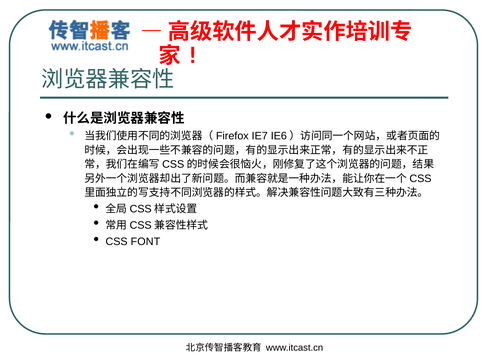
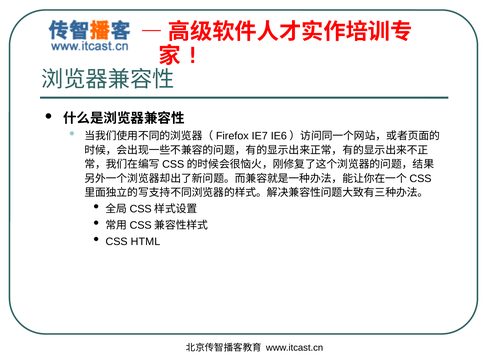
FONT: FONT -> HTML (145, 242)
